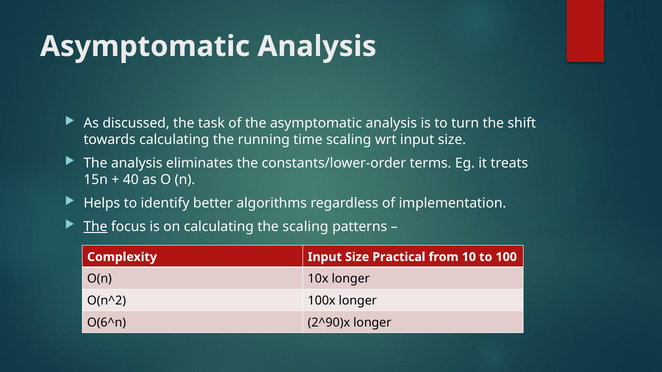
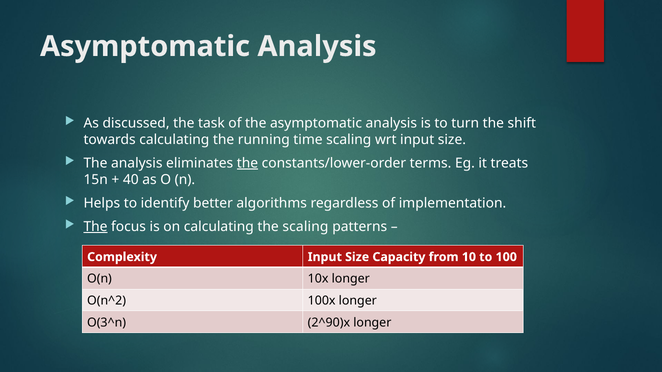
the underline: none -> present (247, 163)
Practical: Practical -> Capacity (399, 257)
O(6^n: O(6^n -> O(3^n (107, 323)
